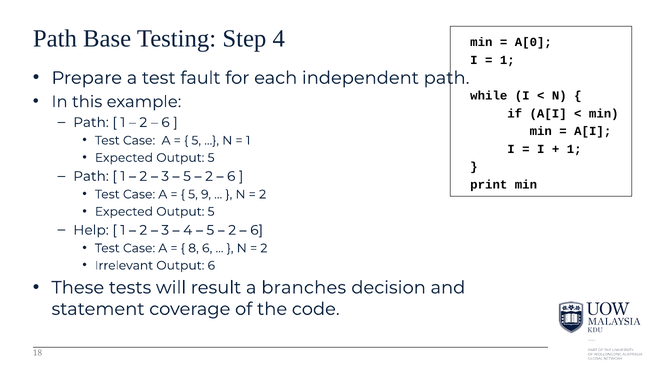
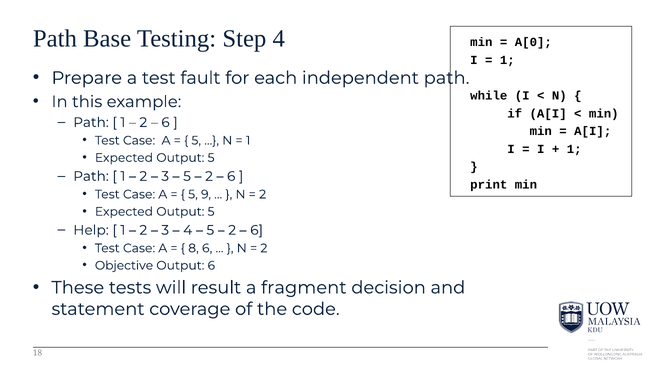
Irrelevant: Irrelevant -> Objective (124, 266)
branches: branches -> fragment (304, 288)
